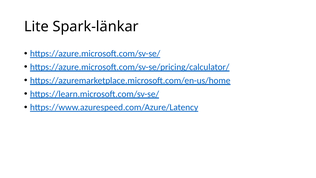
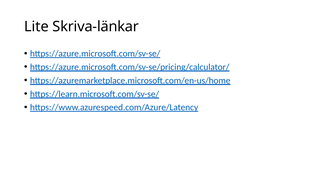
Spark-länkar: Spark-länkar -> Skriva-länkar (96, 27)
